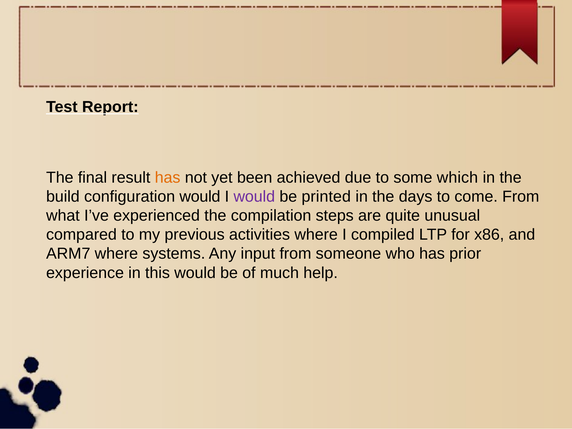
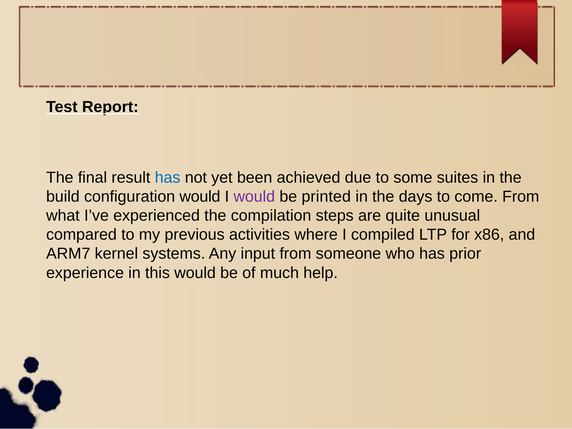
has colour: orange -> blue (168, 177)
which: which -> suites (458, 177)
ARM7 where: where -> kernel (116, 254)
